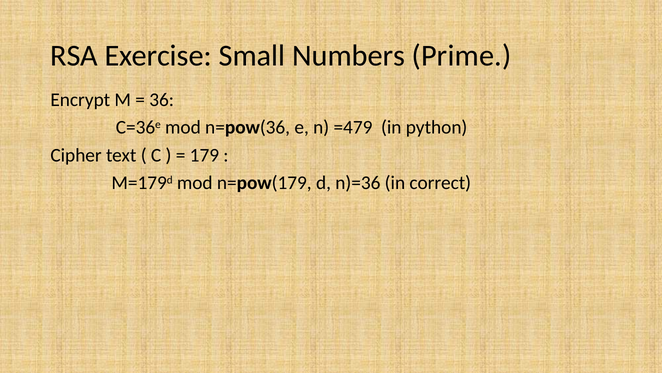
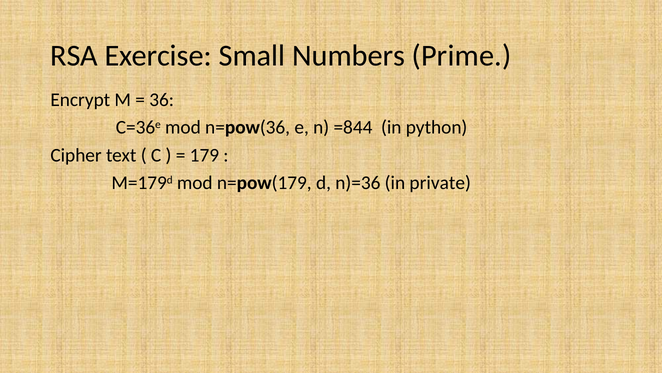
=479: =479 -> =844 (353, 127)
correct: correct -> private (440, 183)
